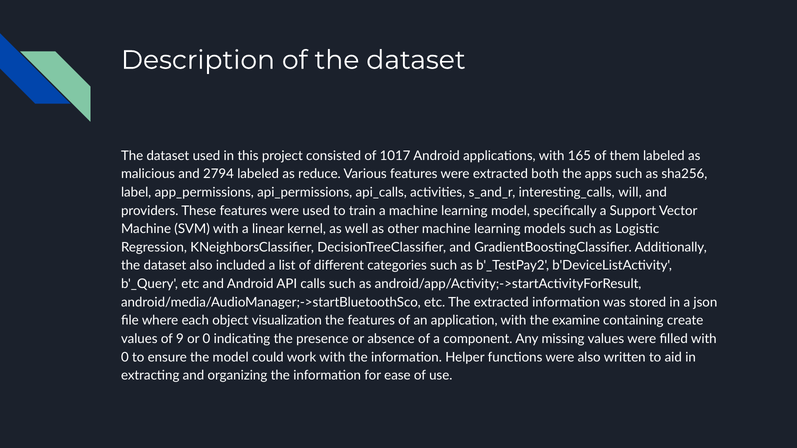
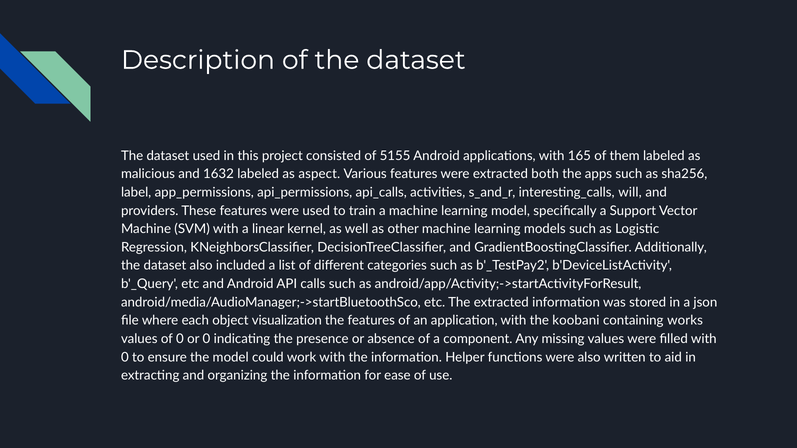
1017: 1017 -> 5155 (395, 156)
2794: 2794 -> 1632 (218, 174)
reduce: reduce -> aspect (319, 174)
examine: examine -> koobani (576, 321)
create: create -> works (685, 321)
of 9: 9 -> 0 (180, 339)
